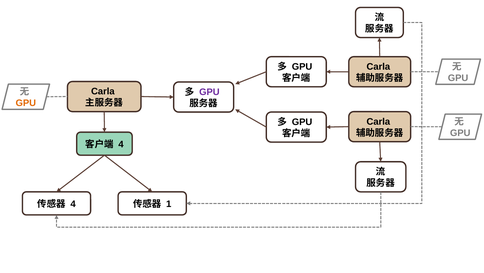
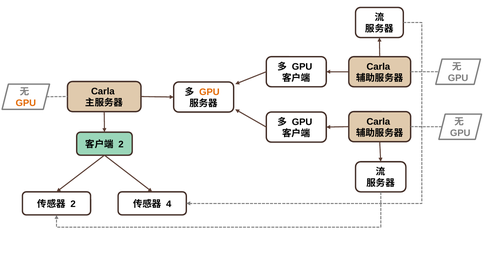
GPU colour: purple -> orange (209, 92)
4: 4 -> 2 (121, 144)
4: 4 -> 2 (73, 203)
1: 1 -> 4 (169, 203)
